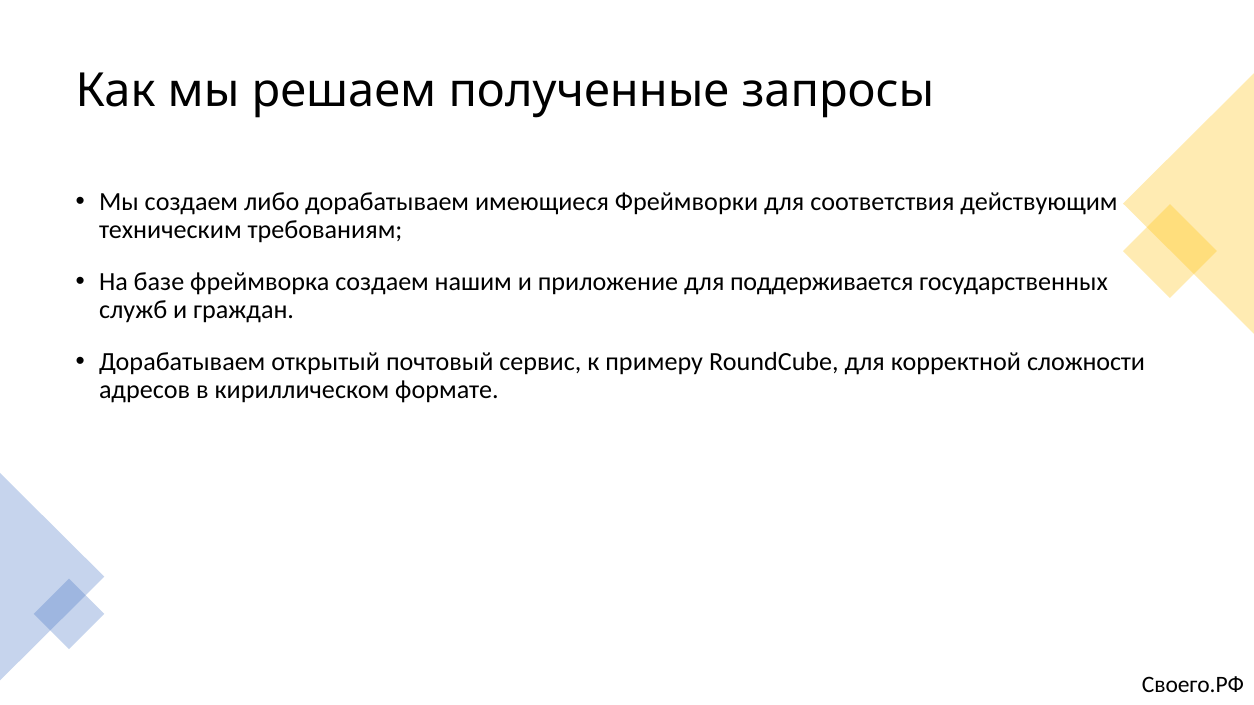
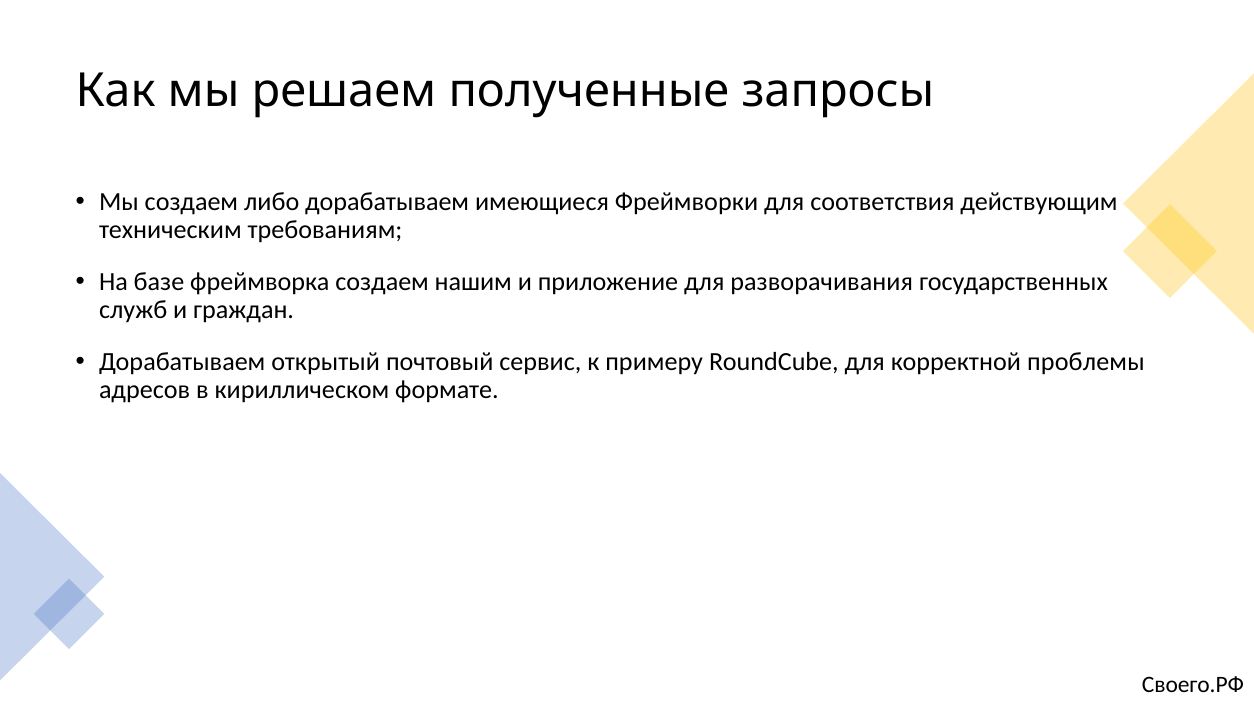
поддерживается: поддерживается -> разворачивания (822, 282)
сложности: сложности -> проблемы (1086, 362)
